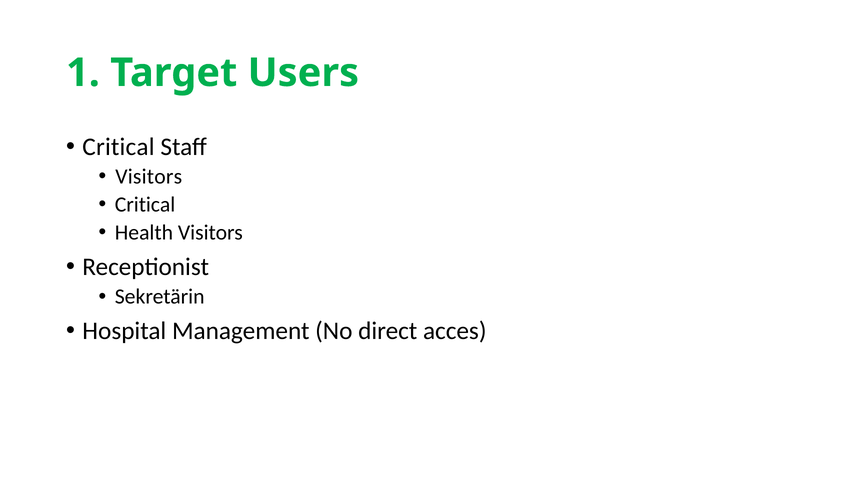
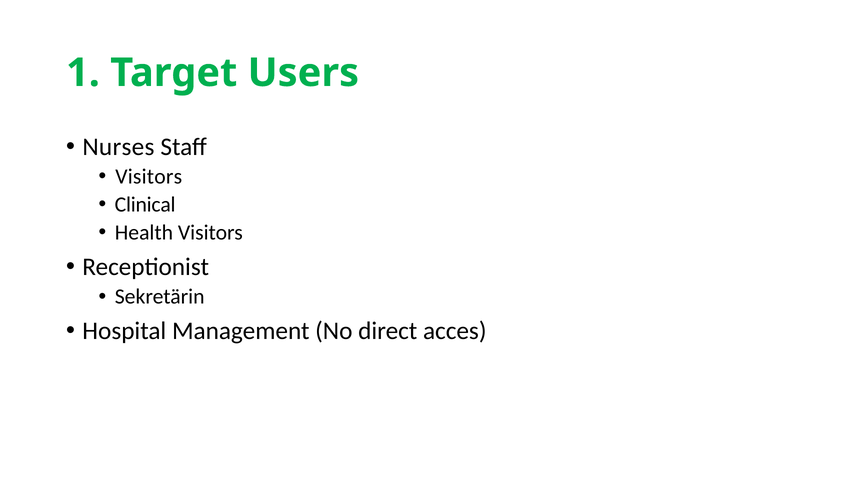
Critical: Critical -> Nurses (118, 147)
Critical: Critical -> Clinical (145, 204)
